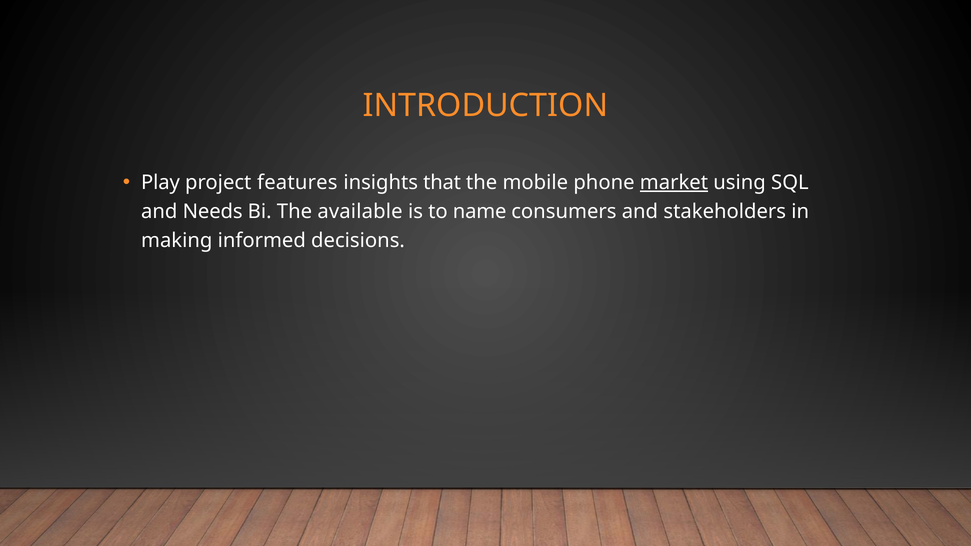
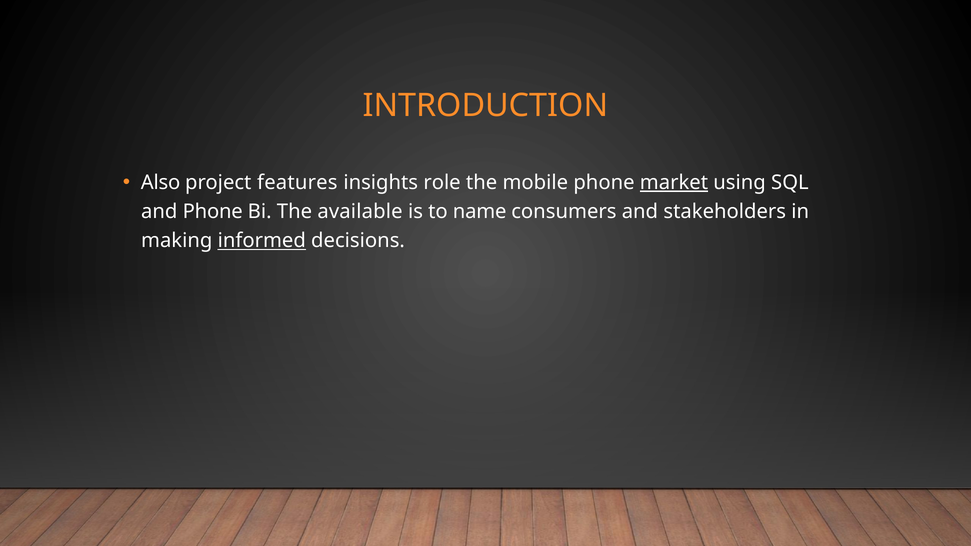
Play: Play -> Also (161, 183)
that: that -> role (442, 183)
and Needs: Needs -> Phone (213, 212)
informed underline: none -> present (262, 241)
